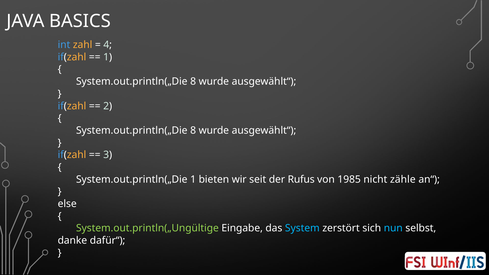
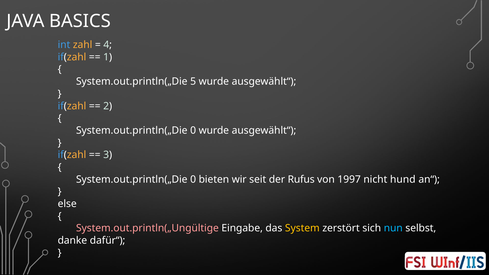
8: 8 -> 5 (193, 82)
8: 8 -> 0 (193, 130)
1: 1 -> 0 (193, 179)
1985: 1985 -> 1997 (349, 179)
zähle: zähle -> hund (403, 179)
System.out.println(„Ungültige colour: light green -> pink (147, 228)
System colour: light blue -> yellow (302, 228)
